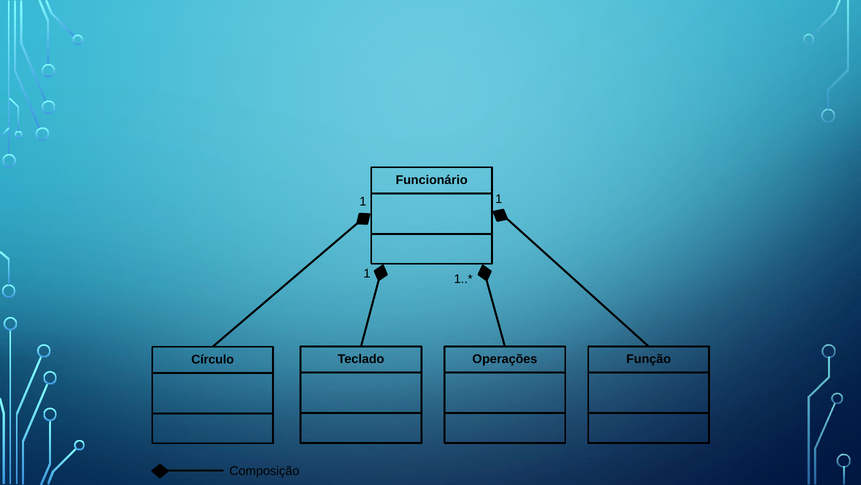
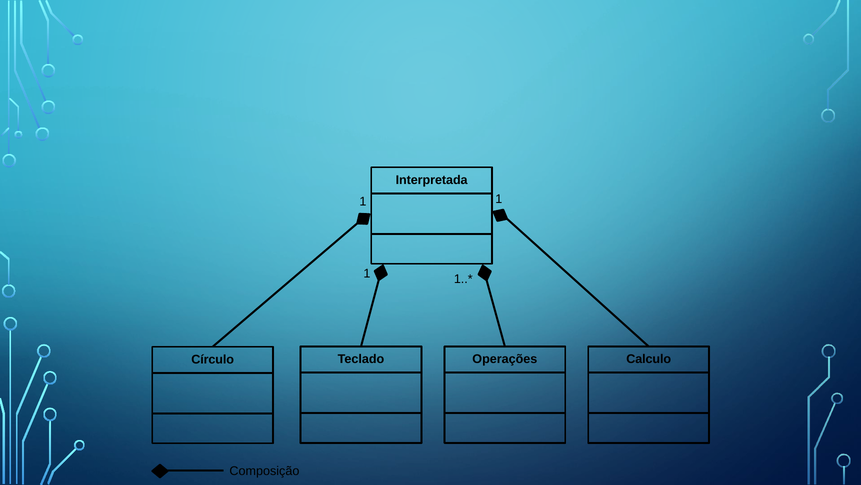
Funcionário: Funcionário -> Interpretada (432, 180)
Função: Função -> Calculo (649, 359)
